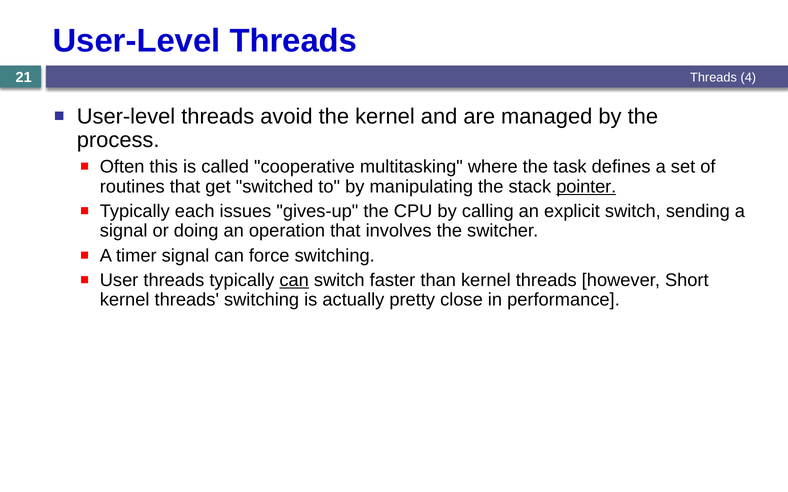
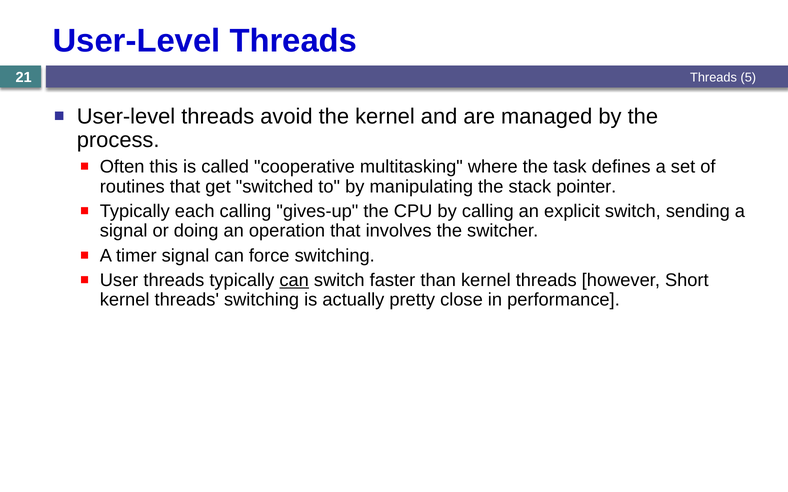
4: 4 -> 5 (748, 78)
pointer underline: present -> none (586, 187)
each issues: issues -> calling (245, 211)
